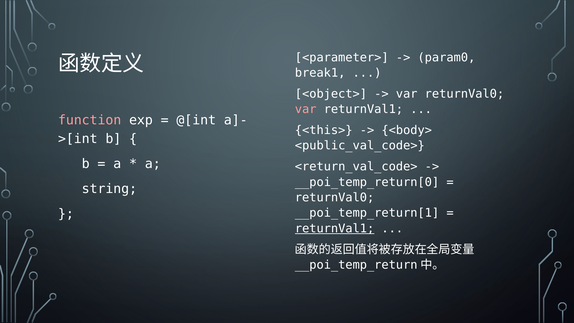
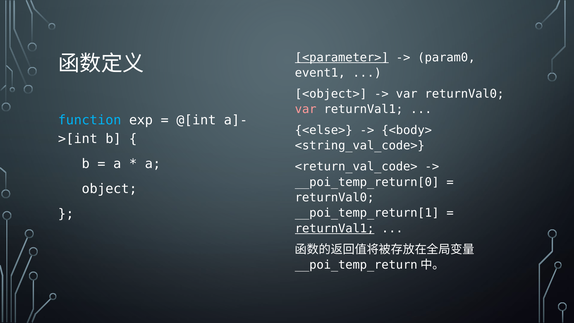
<parameter> underline: none -> present (342, 57)
break1: break1 -> event1 (320, 73)
function colour: pink -> light blue (90, 120)
<this>: <this> -> <else> (324, 130)
<public_val_code>: <public_val_code> -> <string_val_code> (360, 146)
string: string -> object (109, 189)
